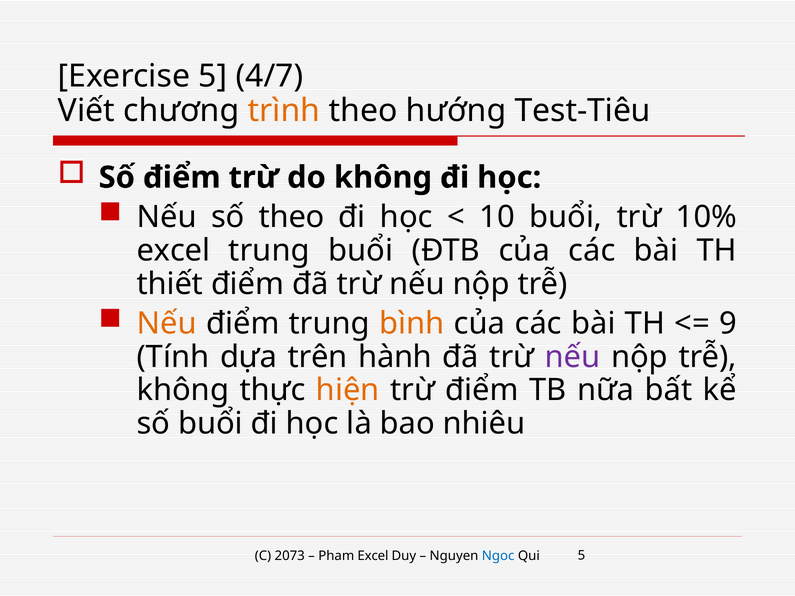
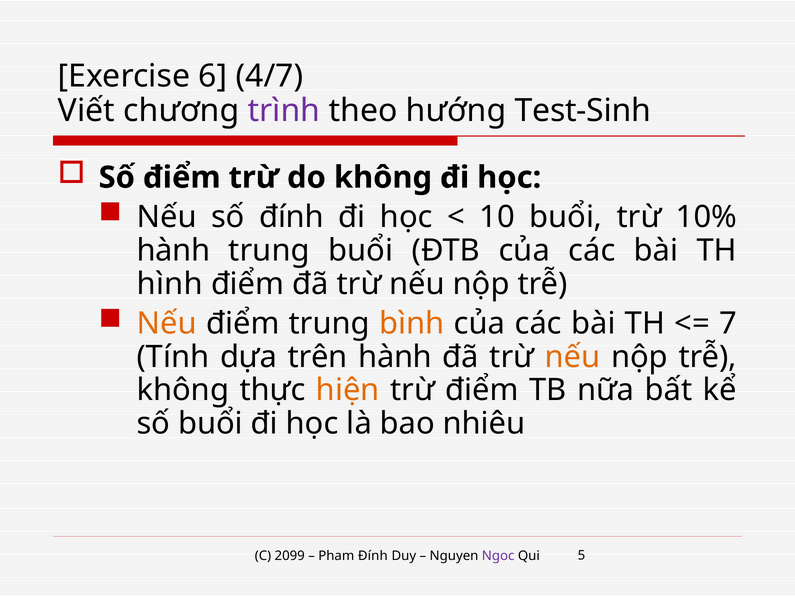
Exercise 5: 5 -> 6 (213, 76)
trình colour: orange -> purple (284, 111)
Test-Tiêu: Test-Tiêu -> Test-Sinh (583, 111)
số theo: theo -> đính (292, 217)
excel: excel -> hành (173, 251)
thiết: thiết -> hình (170, 284)
9: 9 -> 7 (728, 324)
nếu colour: purple -> orange (573, 357)
2073: 2073 -> 2099 (290, 556)
Pham Excel: Excel -> Đính (373, 556)
Ngoc colour: blue -> purple (498, 556)
